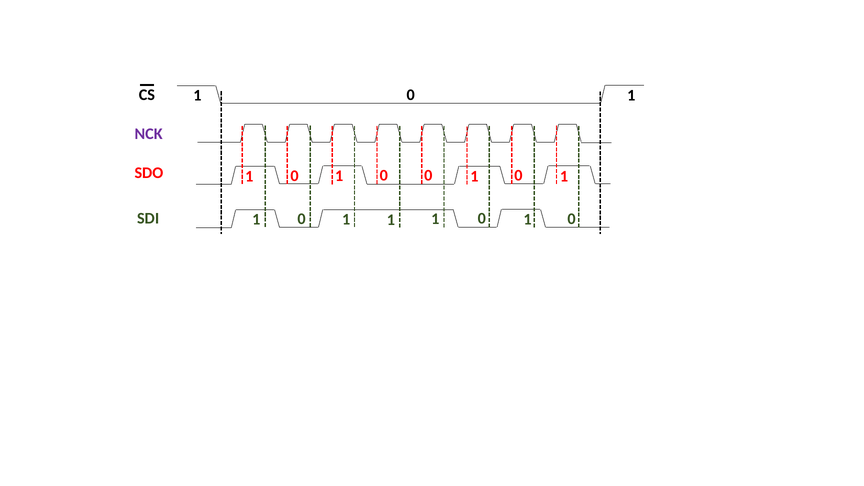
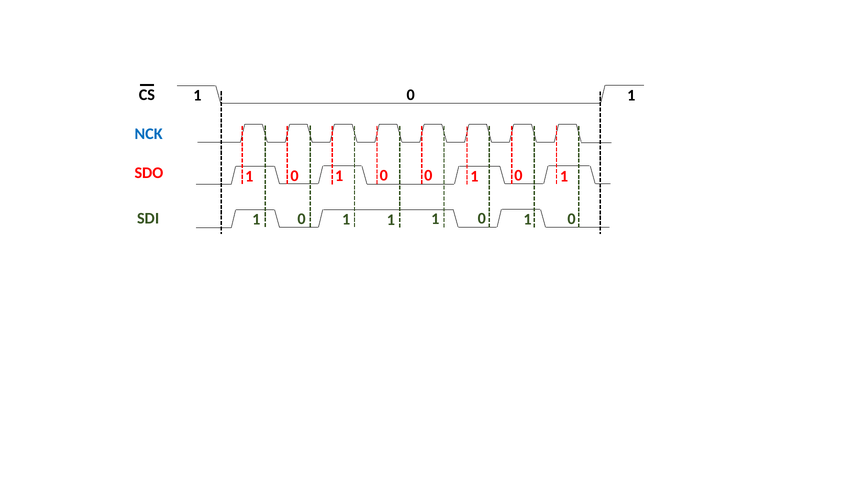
NCK colour: purple -> blue (149, 134)
